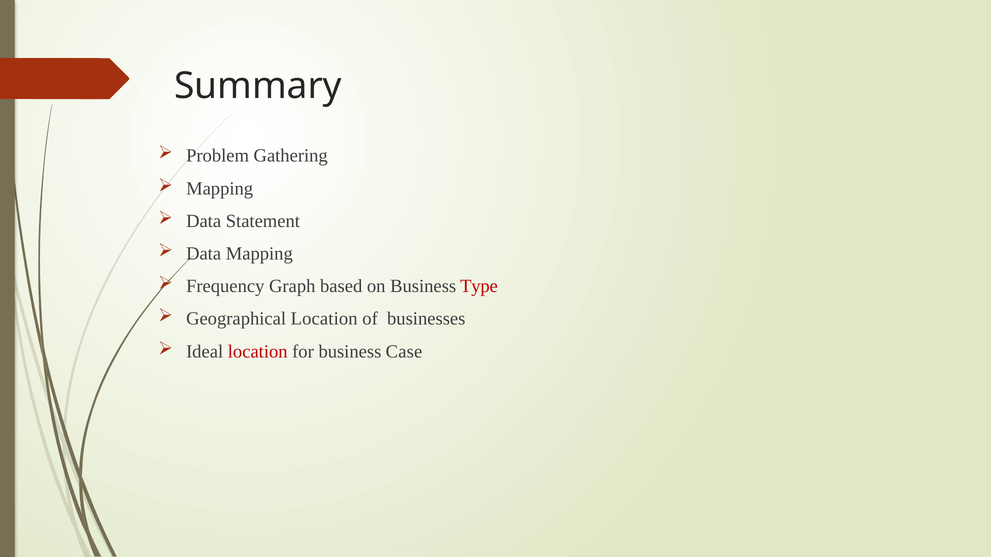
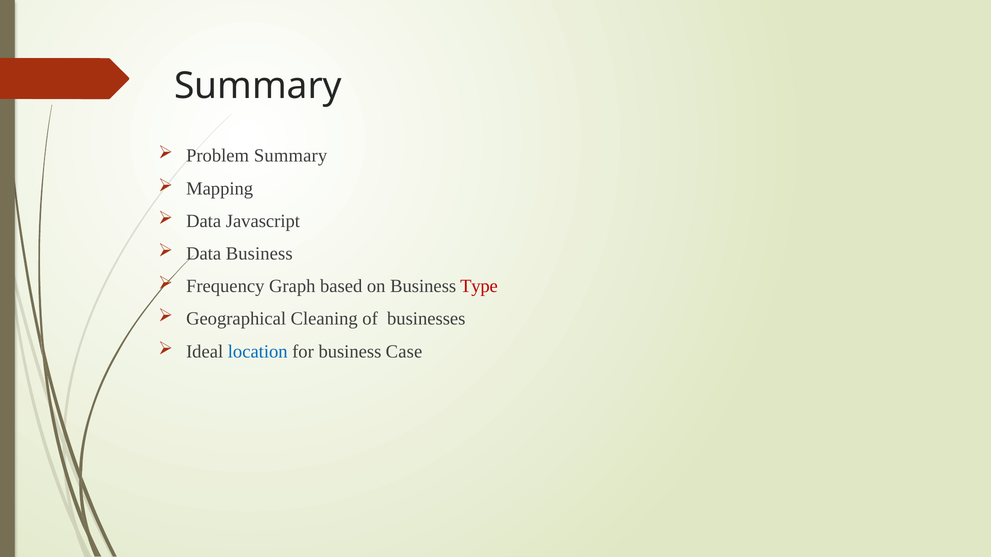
Problem Gathering: Gathering -> Summary (291, 156)
Statement: Statement -> Javascript (263, 221)
Data Mapping: Mapping -> Business (259, 254)
Geographical Location: Location -> Cleaning (324, 319)
location colour: red -> blue (258, 352)
